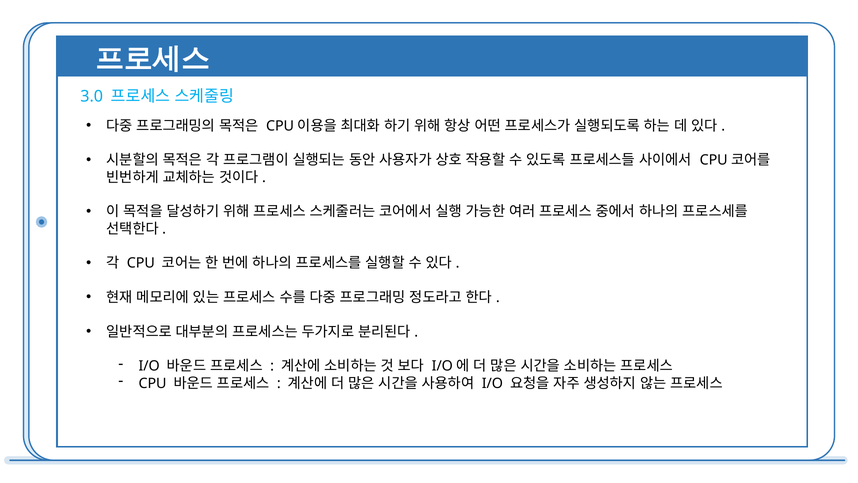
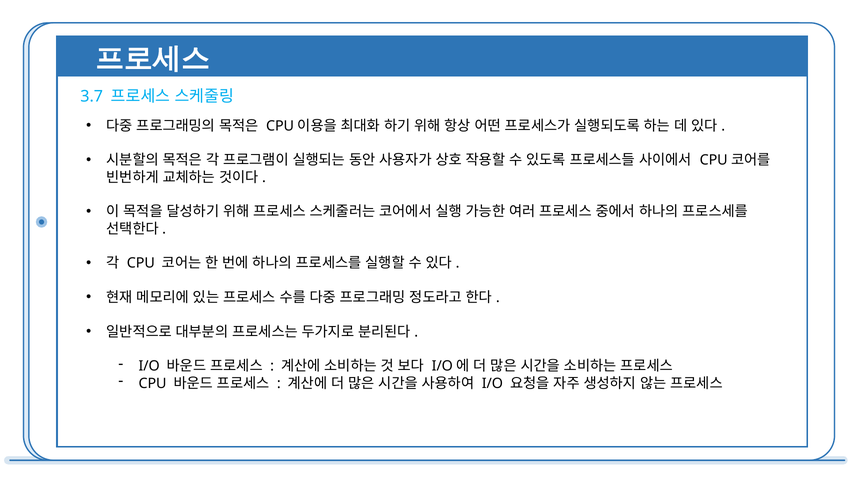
3.0: 3.0 -> 3.7 (92, 96)
